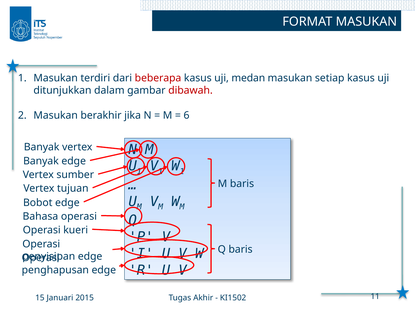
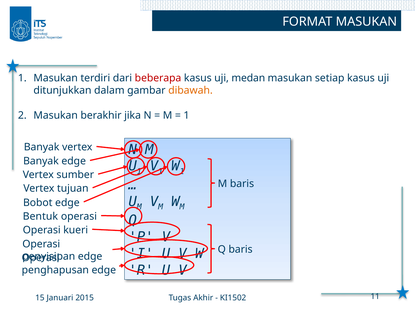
dibawah colour: red -> orange (191, 91)
6: 6 -> 1 (187, 115)
Bahasa: Bahasa -> Bentuk (40, 216)
